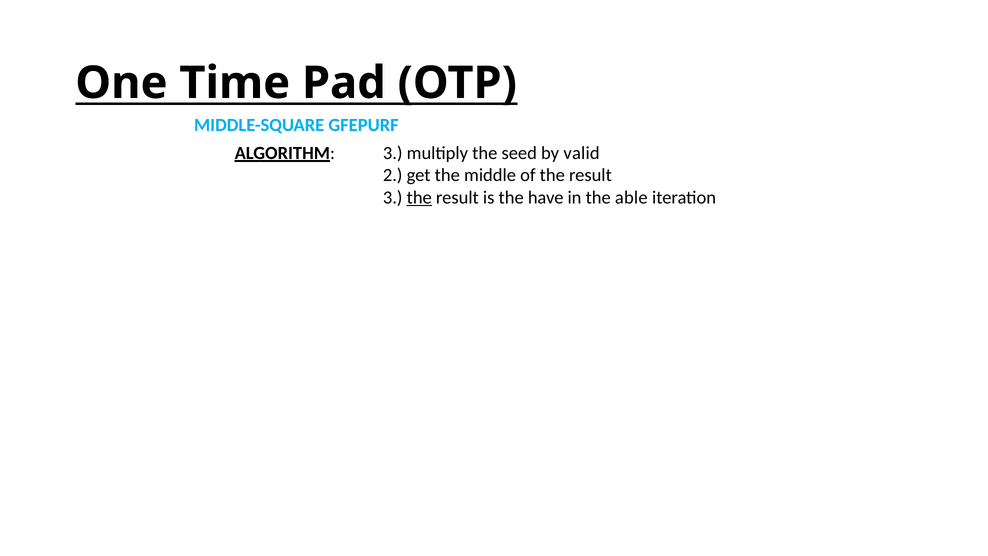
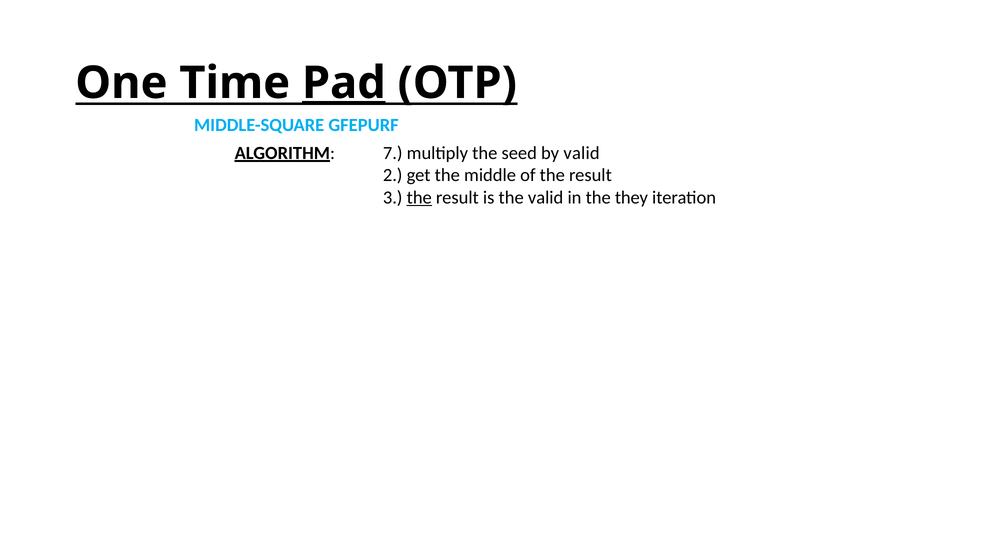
Pad underline: none -> present (344, 83)
ALGORITHM 3: 3 -> 7 (393, 153)
the have: have -> valid (546, 197)
able: able -> they (631, 197)
